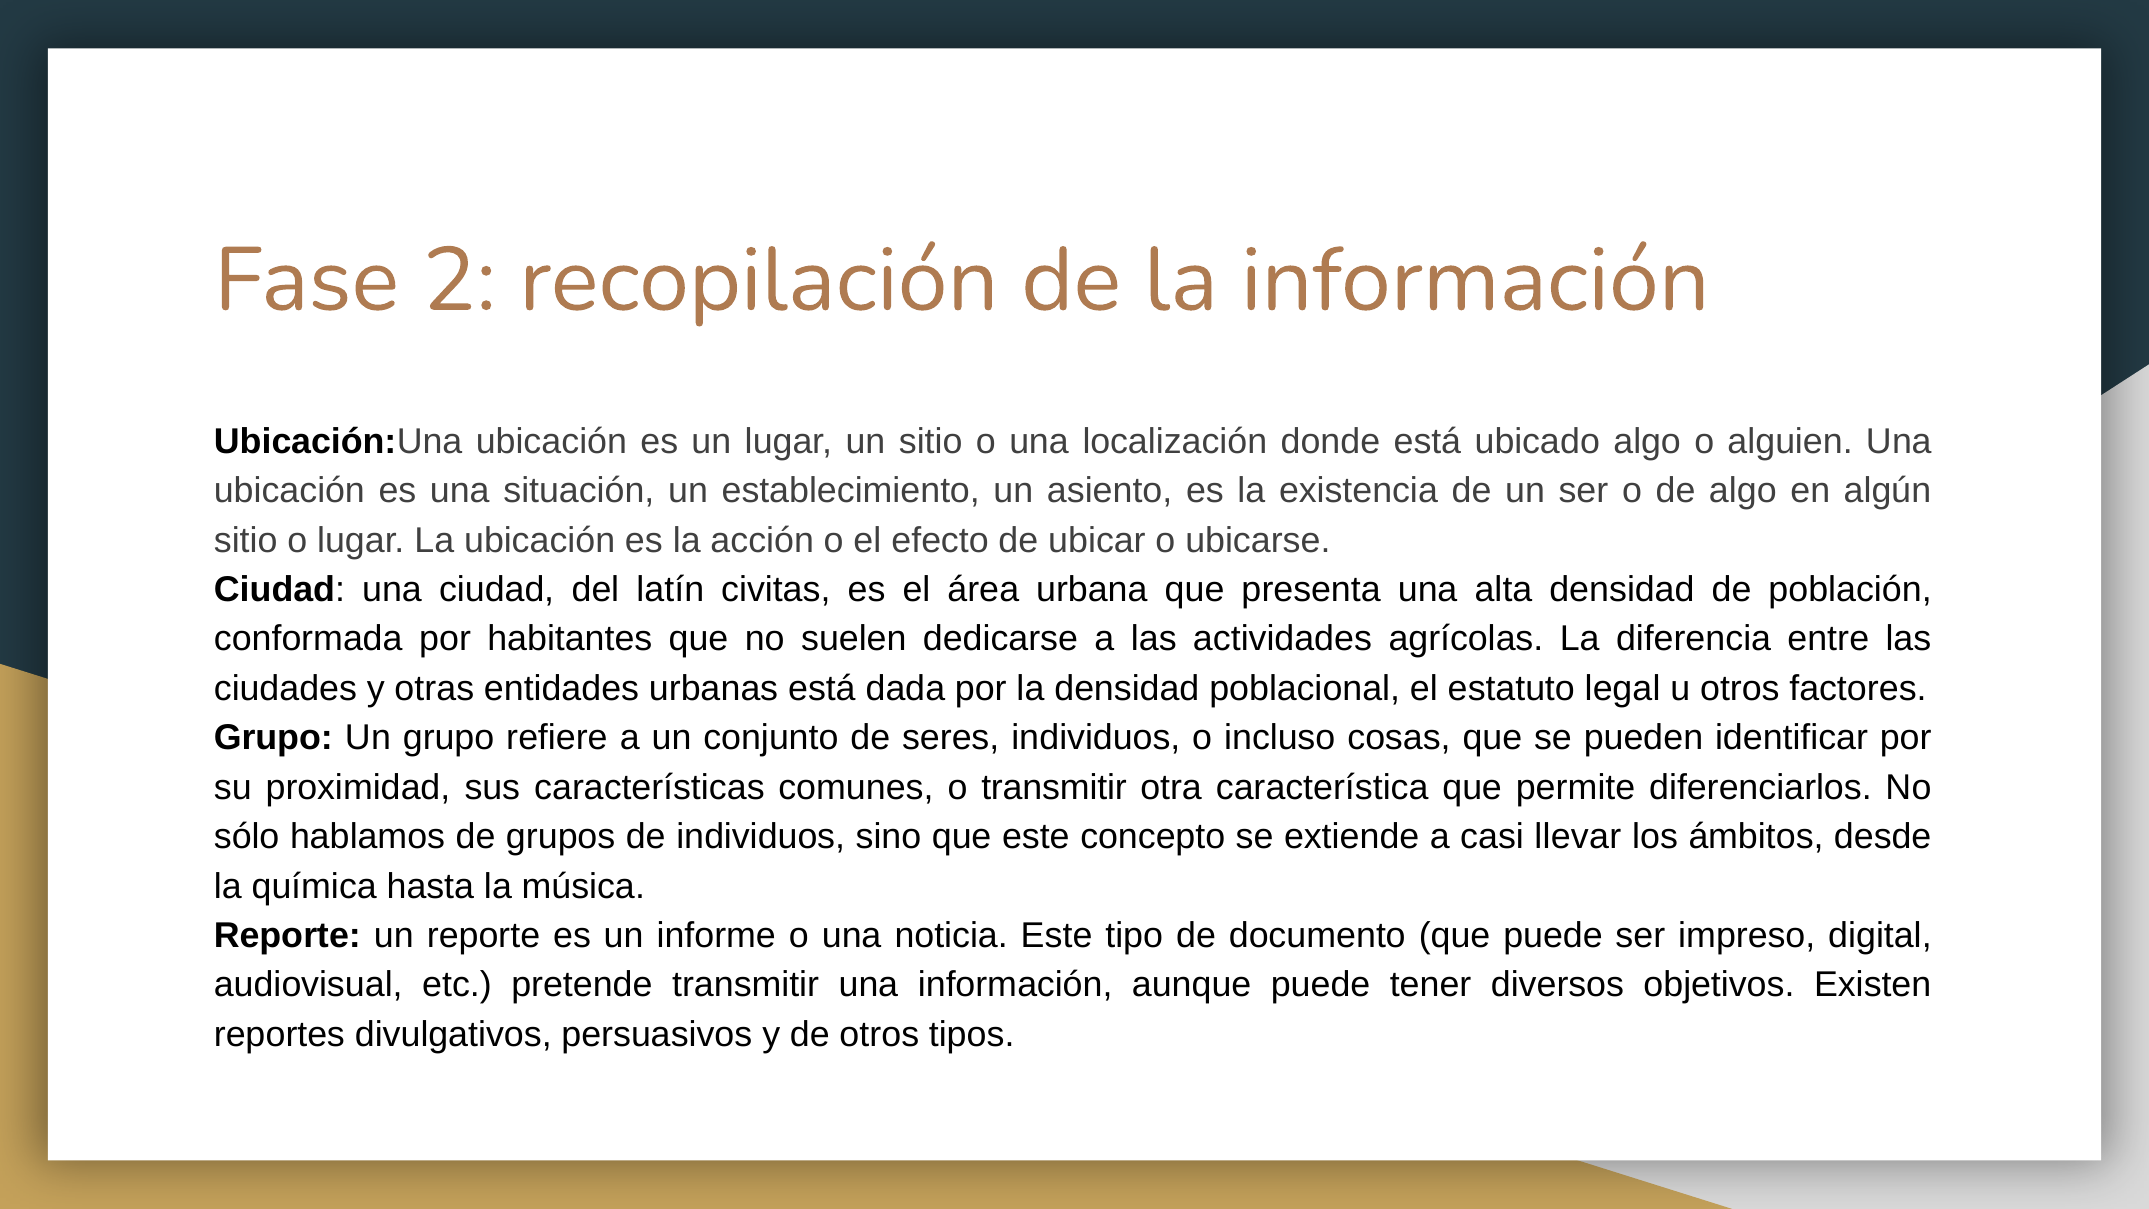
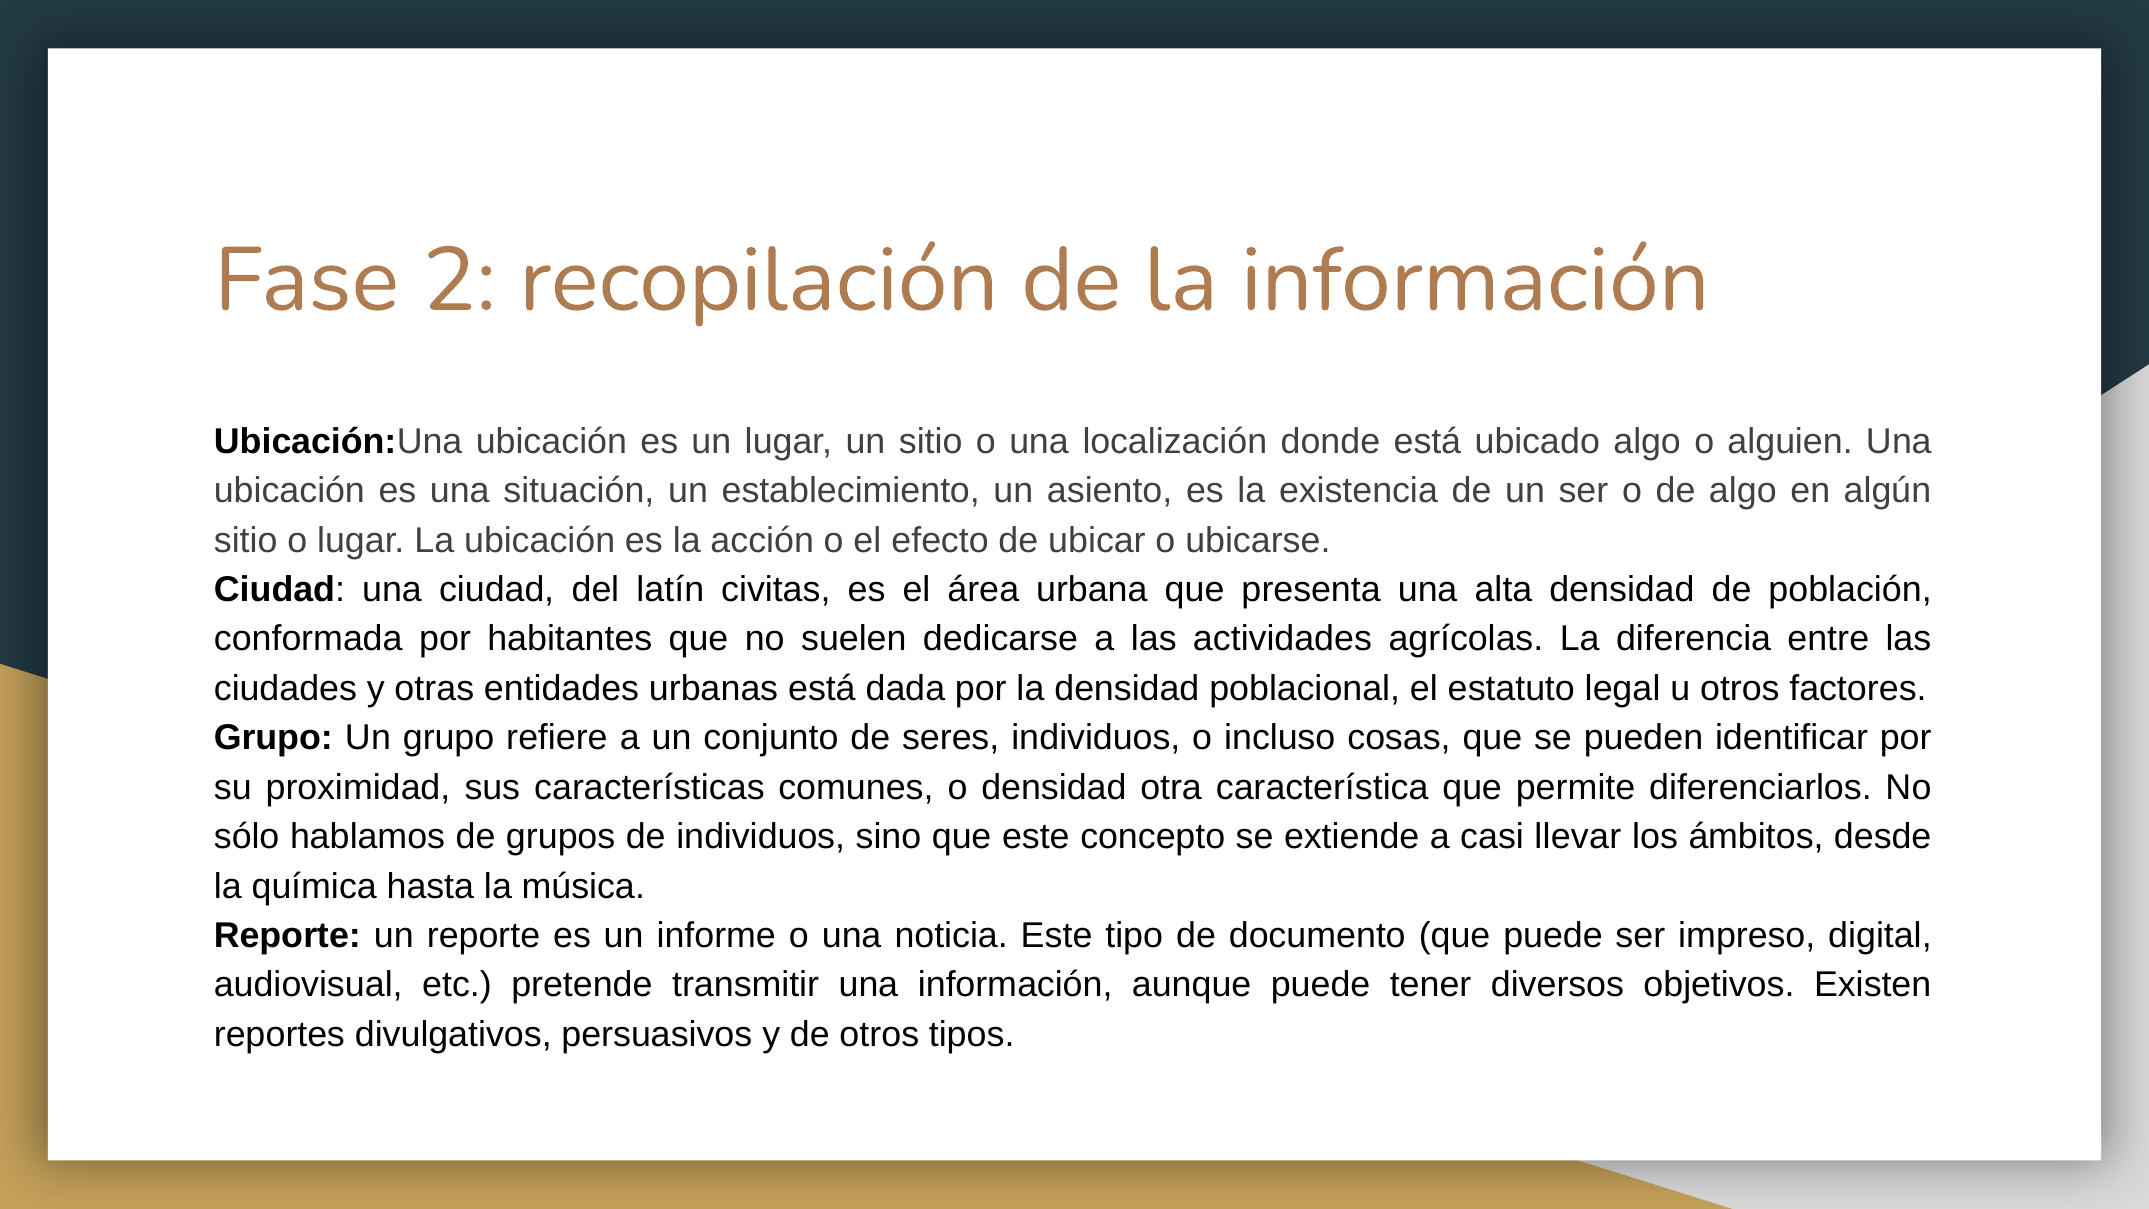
o transmitir: transmitir -> densidad (1054, 787)
